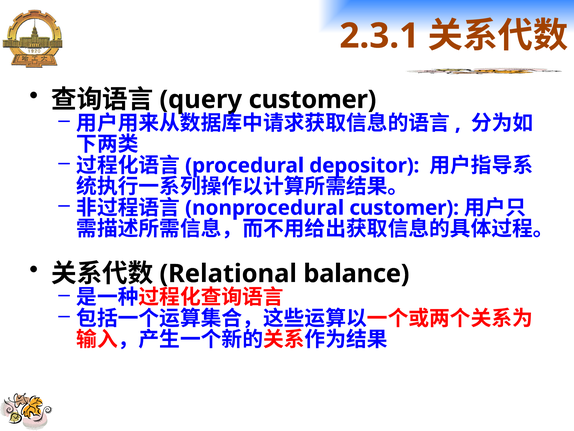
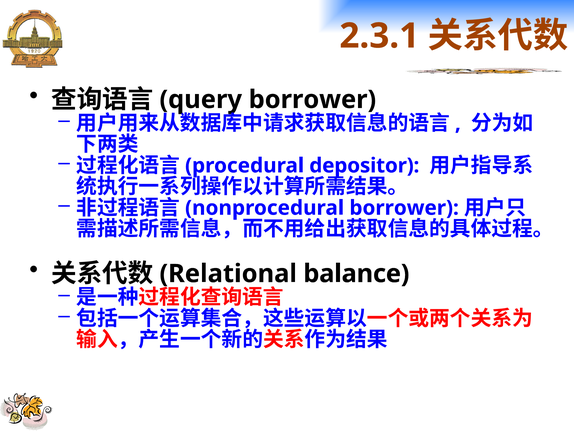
customer: customer -> borrower (312, 99)
customer: customer -> borrower (404, 208)
